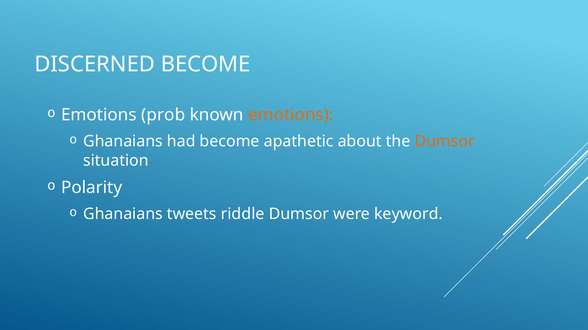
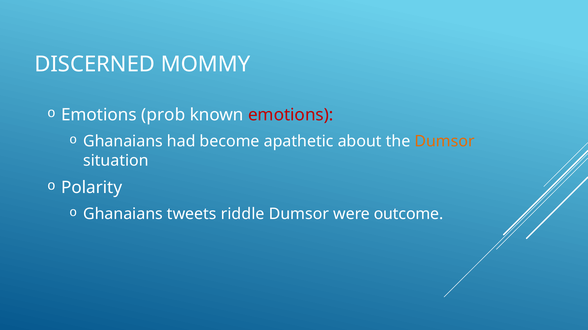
DISCERNED BECOME: BECOME -> MOMMY (206, 65)
emotions colour: orange -> red (291, 115)
keyword: keyword -> outcome (409, 215)
